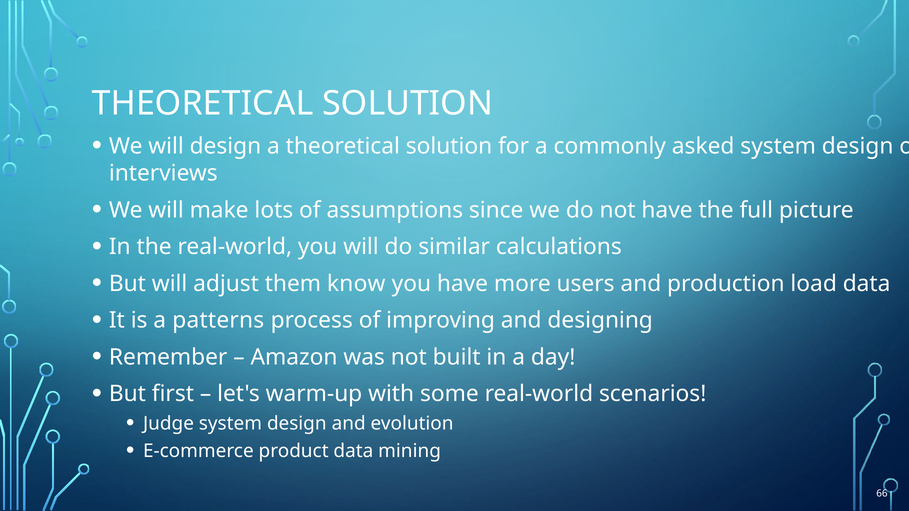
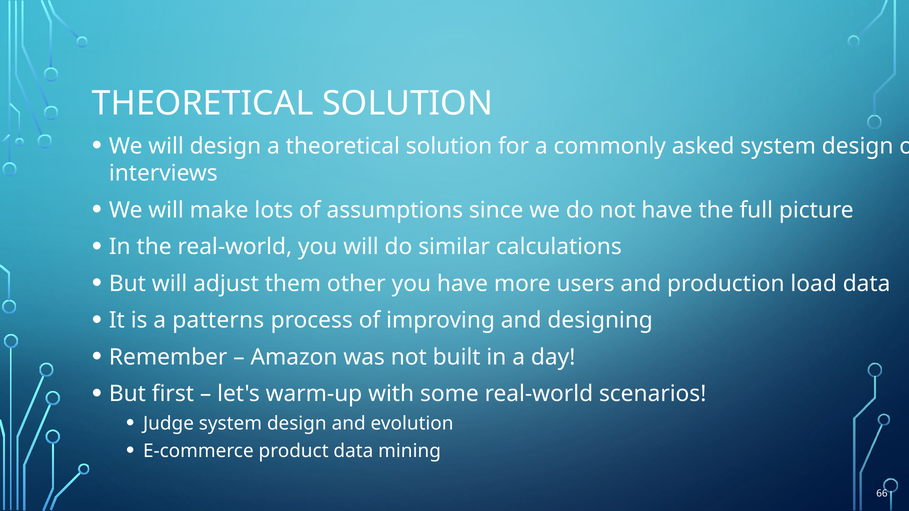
know: know -> other (356, 284)
